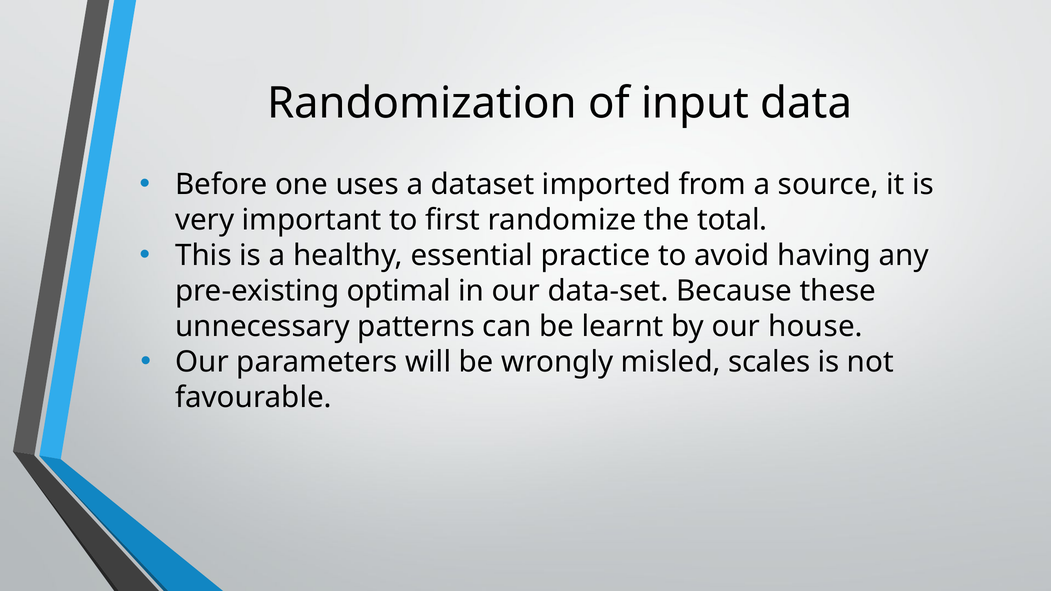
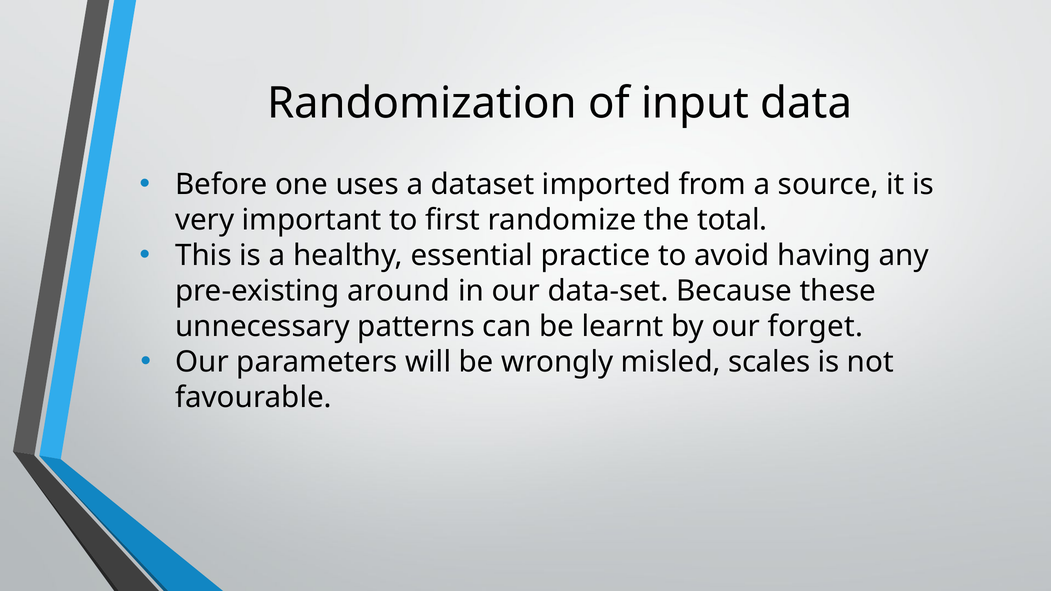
optimal: optimal -> around (399, 291)
house: house -> forget (816, 327)
